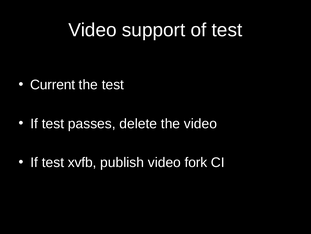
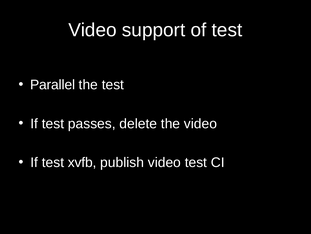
Current: Current -> Parallel (53, 85)
video fork: fork -> test (196, 162)
